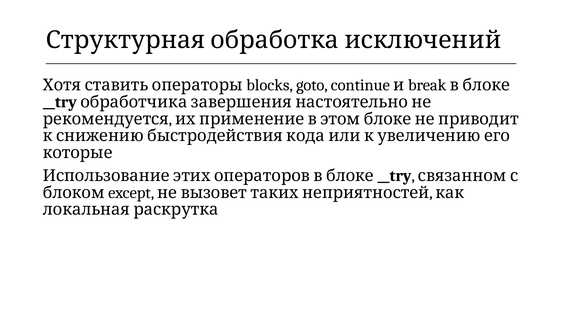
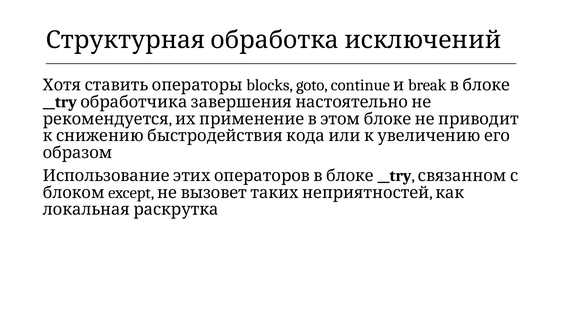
которые: которые -> образом (78, 153)
